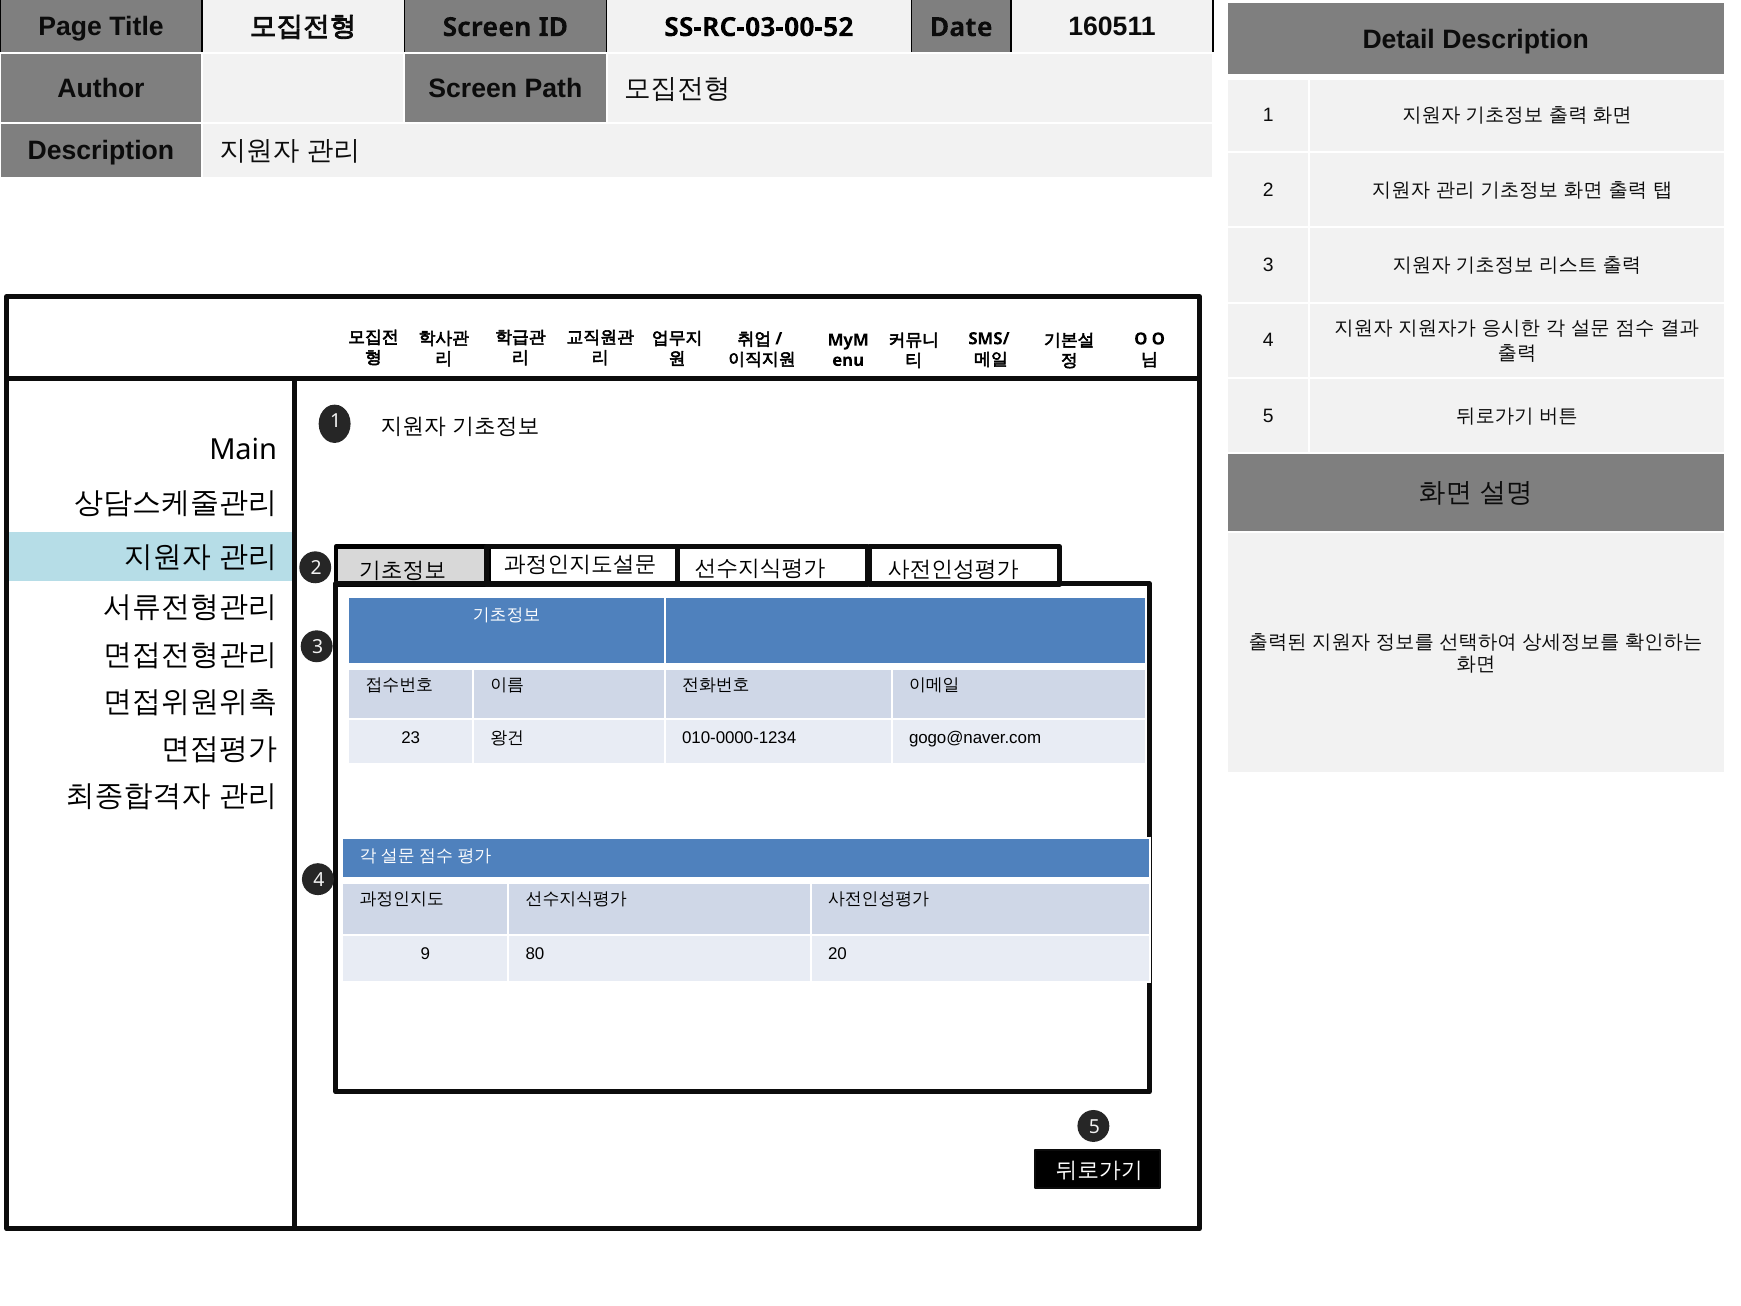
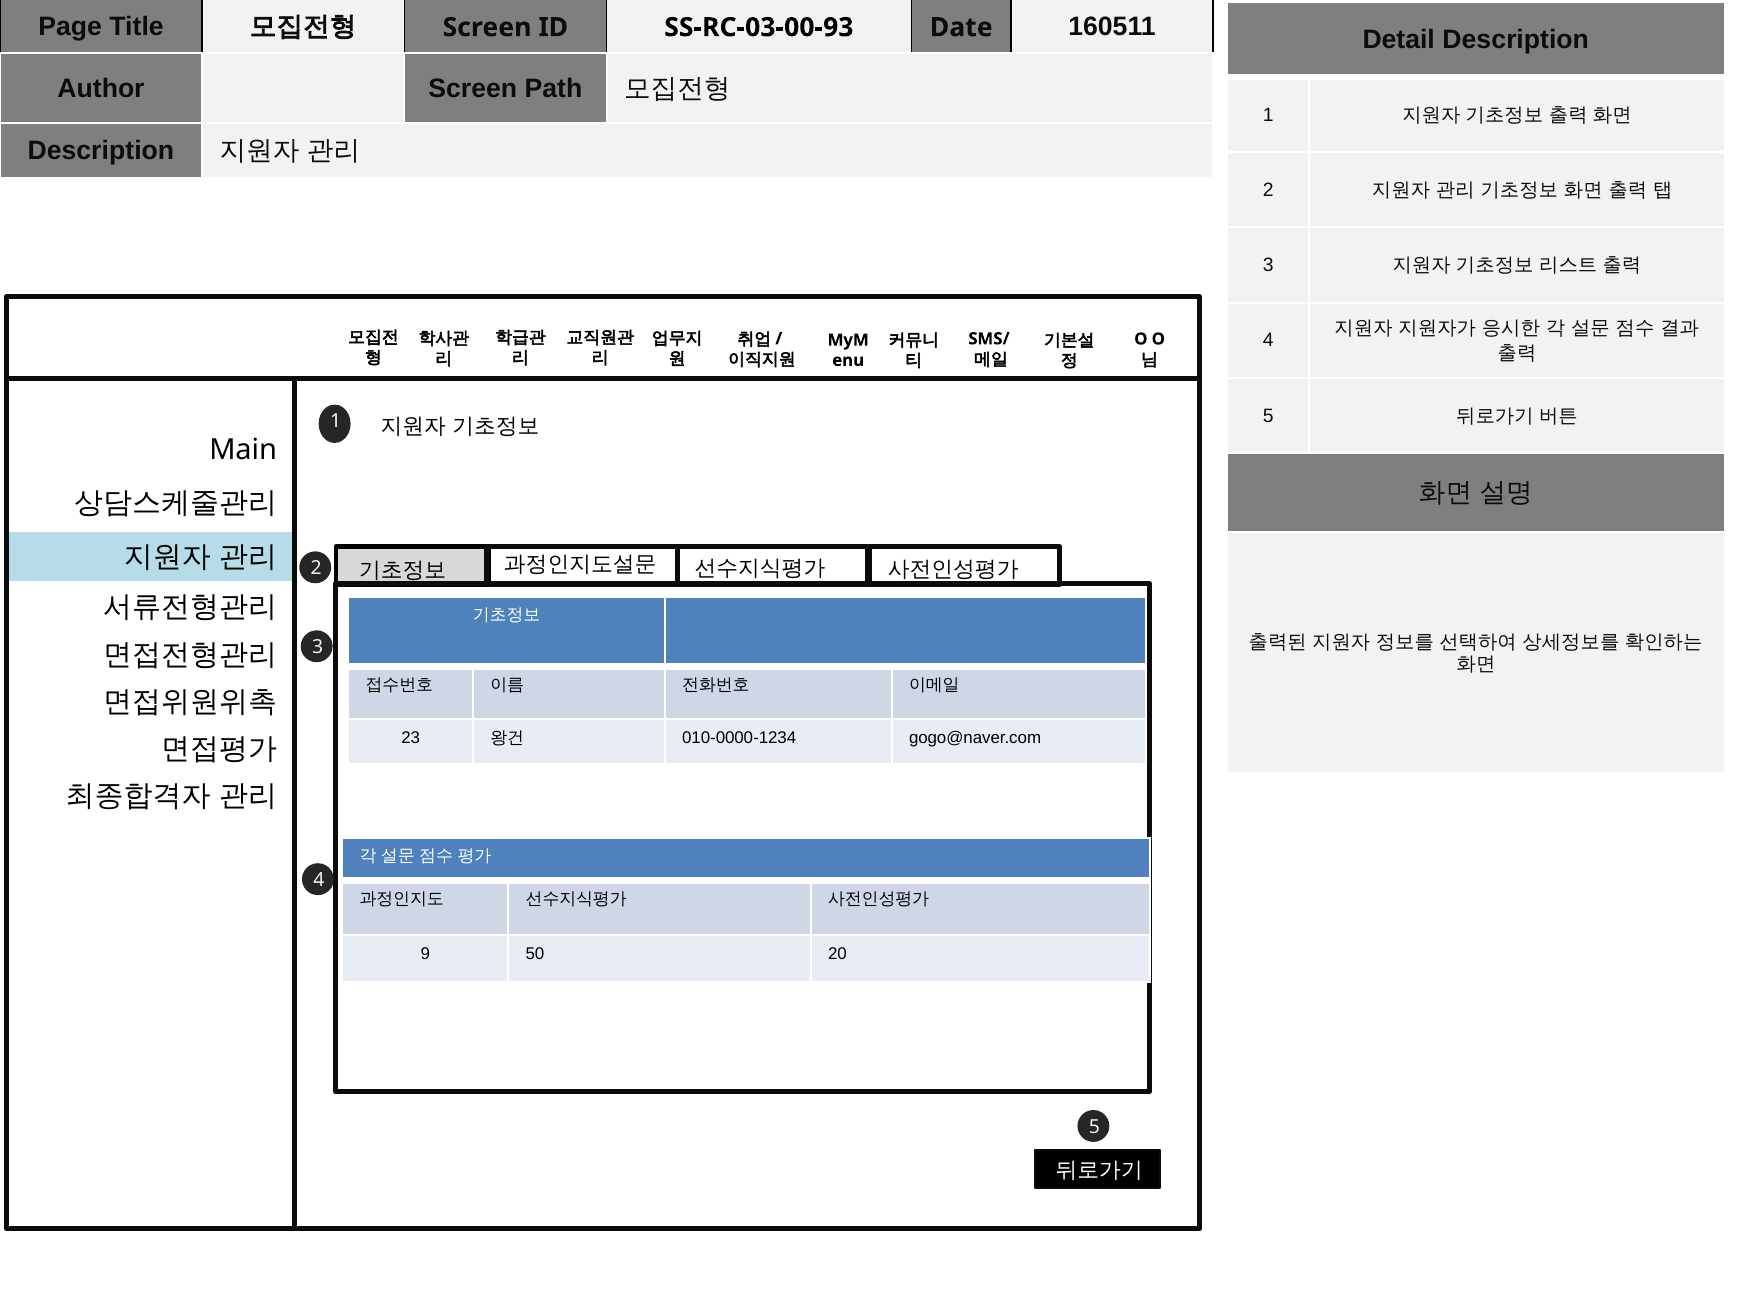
SS-RC-03-00-52: SS-RC-03-00-52 -> SS-RC-03-00-93 (759, 27)
80: 80 -> 50 (535, 954)
